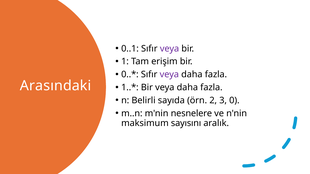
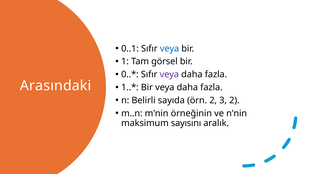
veya colour: purple -> blue (170, 49)
erişim: erişim -> görsel (164, 62)
3 0: 0 -> 2 (234, 101)
nesnelere: nesnelere -> örneğinin (191, 114)
